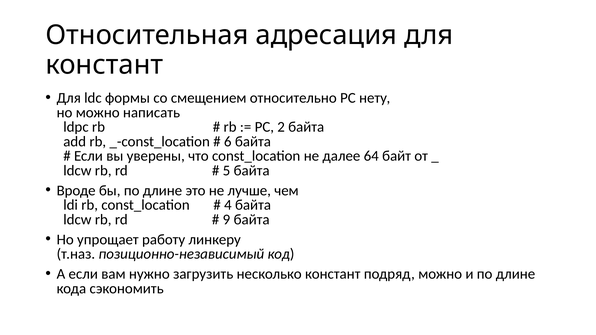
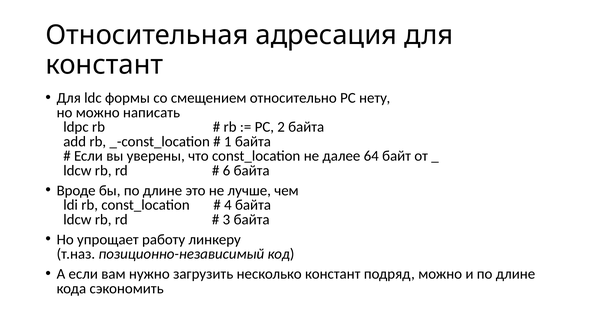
6: 6 -> 1 (228, 142)
5: 5 -> 6 (226, 171)
9: 9 -> 3 (226, 220)
